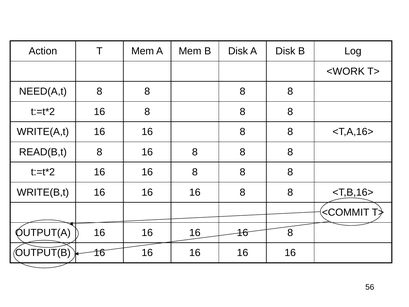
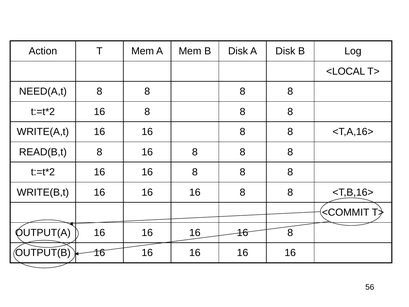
<WORK: <WORK -> <LOCAL (346, 71)
